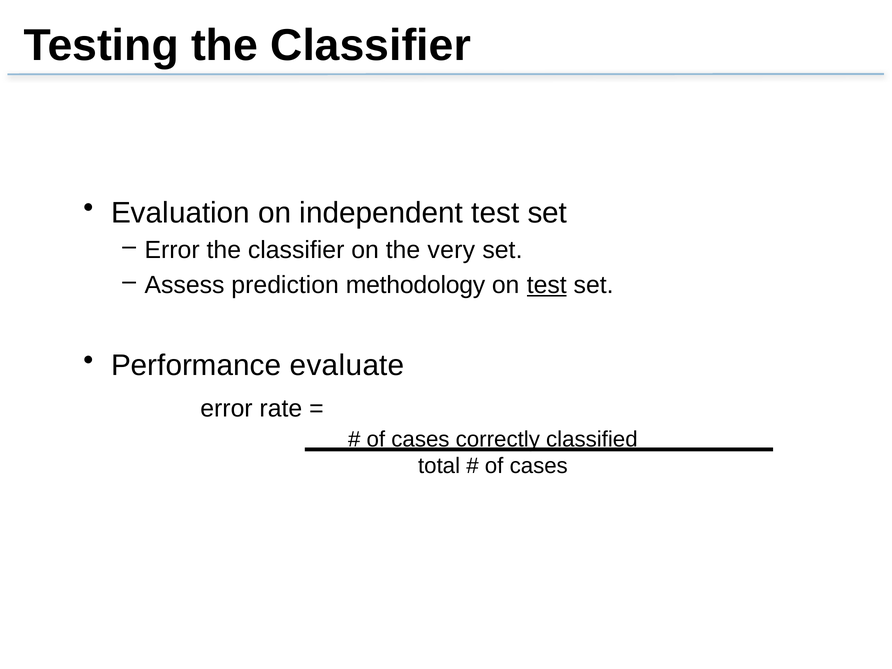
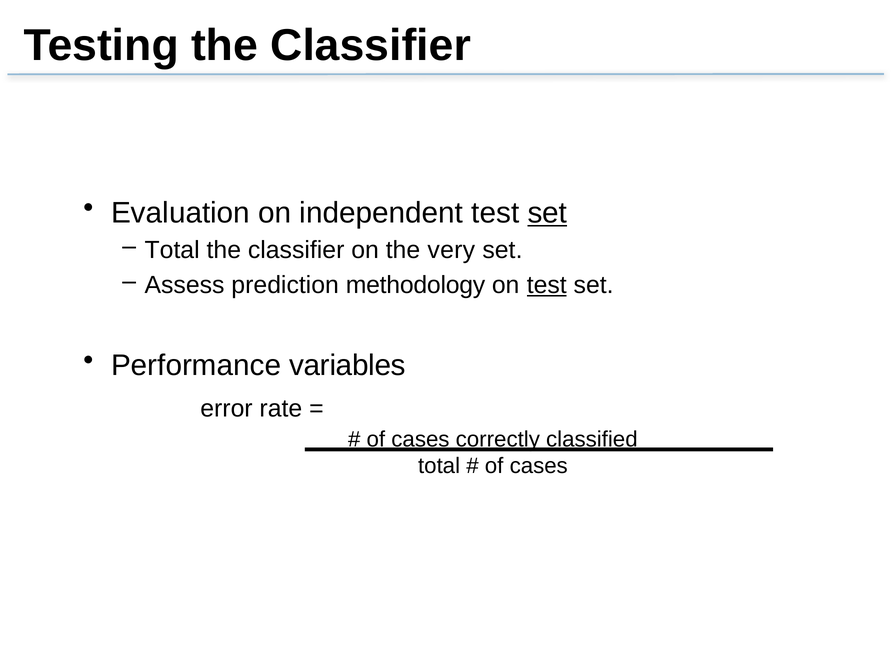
set underline: none -> present (547, 213)
Error: Error -> Total (172, 250)
evaluate: evaluate -> variables (347, 365)
